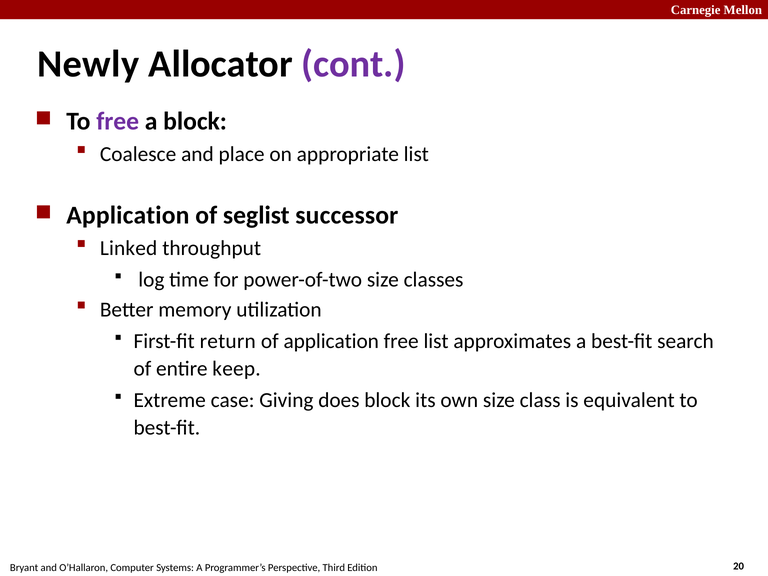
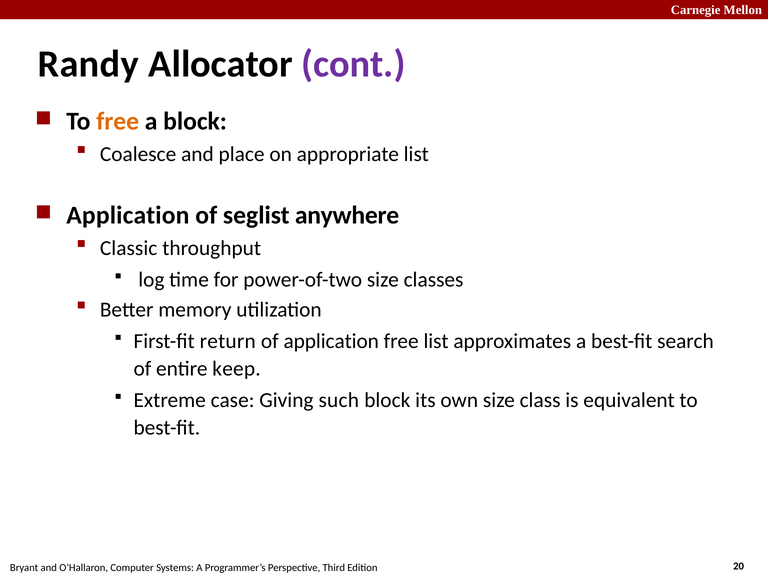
Newly: Newly -> Randy (88, 64)
free colour: purple -> orange (118, 121)
successor: successor -> anywhere (347, 215)
Linked: Linked -> Classic (129, 248)
does: does -> such (339, 400)
